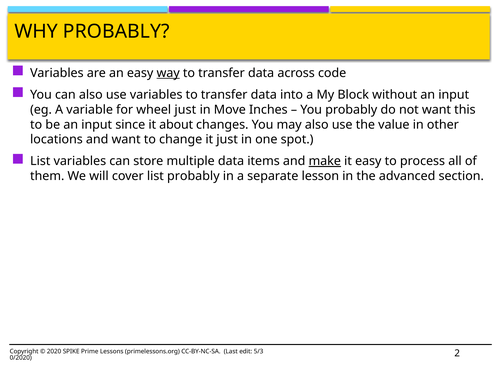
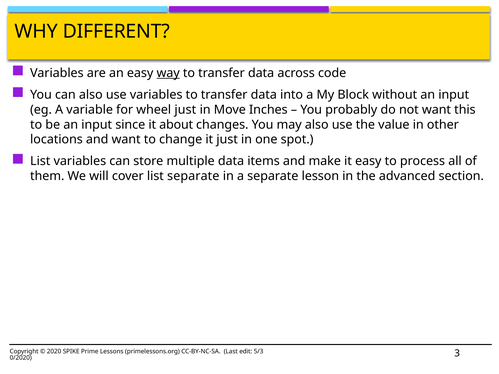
WHY PROBABLY: PROBABLY -> DIFFERENT (116, 31)
make underline: present -> none (325, 161)
list probably: probably -> separate (193, 176)
2: 2 -> 3 (457, 354)
